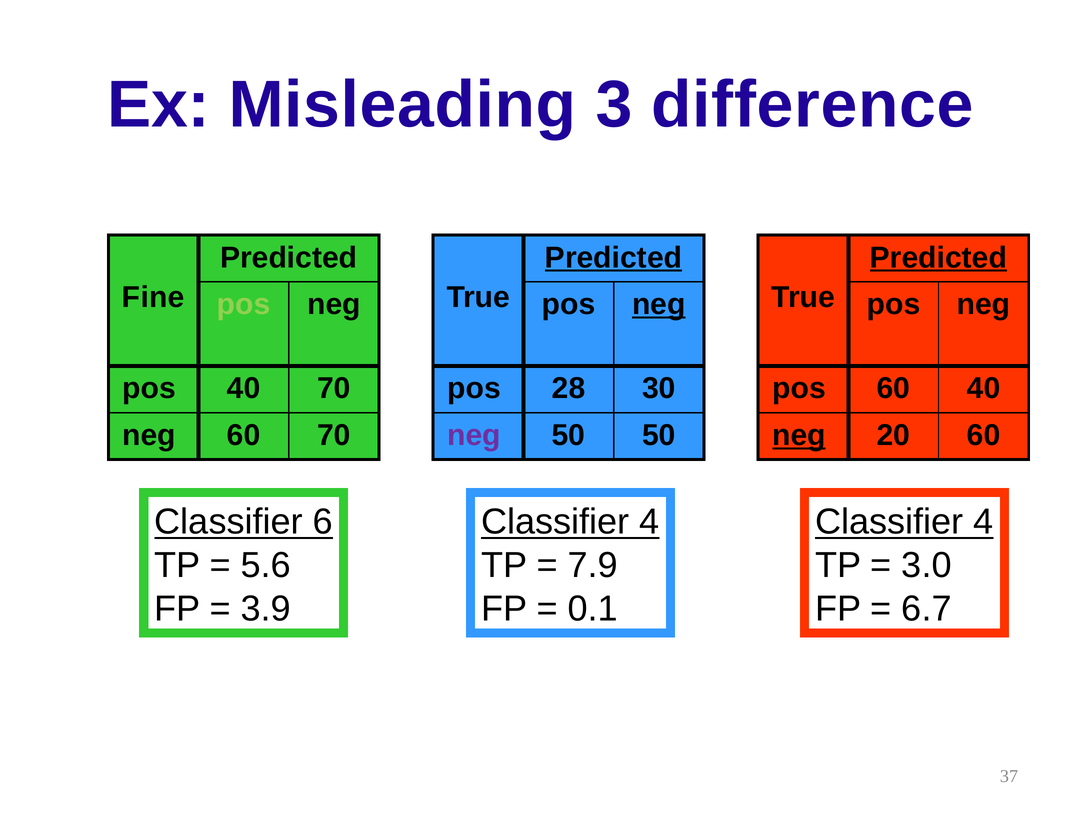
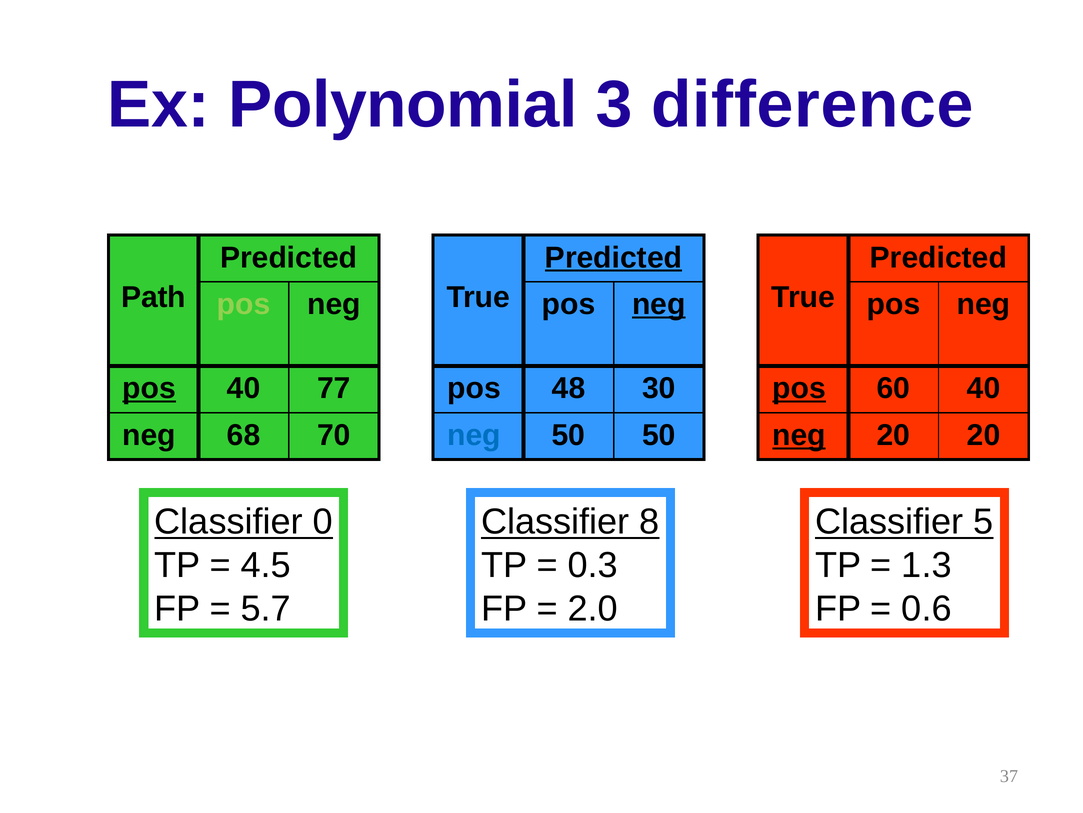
Misleading: Misleading -> Polynomial (403, 105)
Predicted underline: present -> none (938, 257)
Fine: Fine -> Path (154, 297)
pos underline: none -> present (149, 388)
40 70: 70 -> 77 (334, 388)
28: 28 -> 48 (569, 388)
pos underline: none -> present (799, 388)
neg 60: 60 -> 68 (244, 435)
neg colour: purple -> blue (474, 435)
20 60: 60 -> 20 (984, 435)
6: 6 -> 0 (323, 522)
4: 4 -> 8 (649, 522)
4: 4 -> 5 (983, 522)
5.6: 5.6 -> 4.5 (266, 565)
7.9: 7.9 -> 0.3 (593, 565)
3.0: 3.0 -> 1.3 (927, 565)
3.9: 3.9 -> 5.7 (266, 608)
0.1: 0.1 -> 2.0 (593, 608)
6.7: 6.7 -> 0.6 (927, 608)
